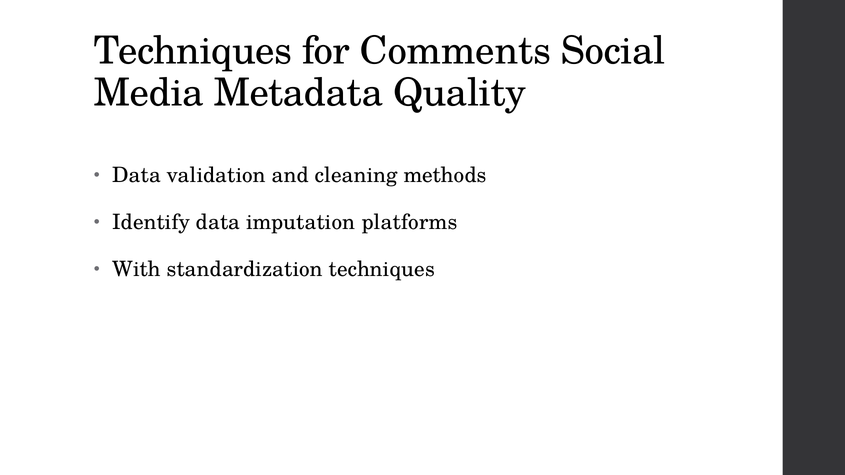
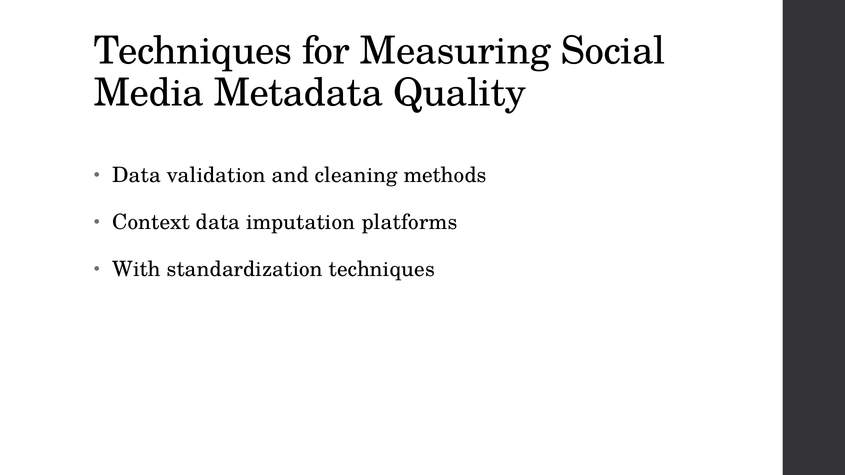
Comments: Comments -> Measuring (455, 51)
Identify: Identify -> Context (151, 222)
